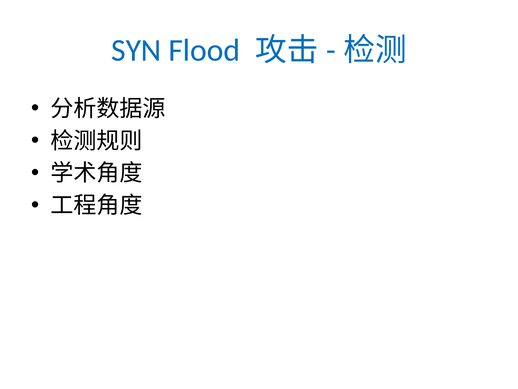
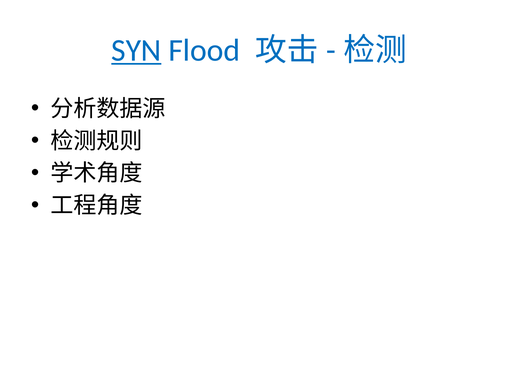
SYN underline: none -> present (136, 50)
